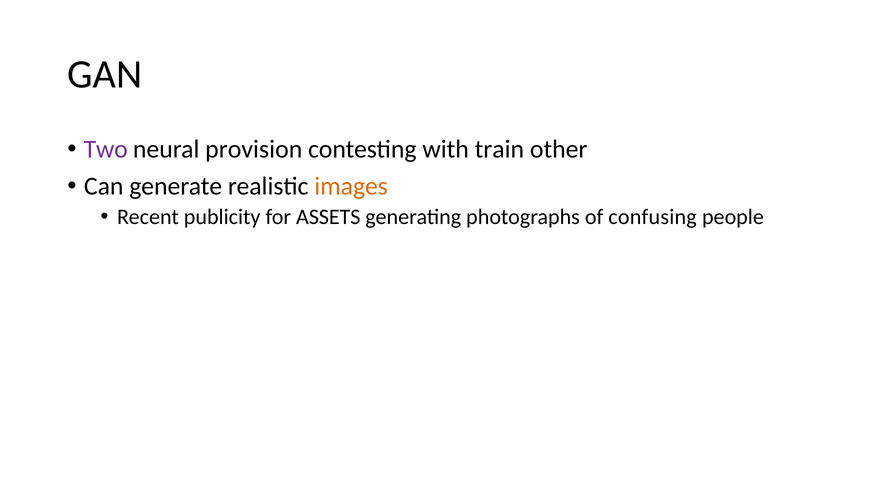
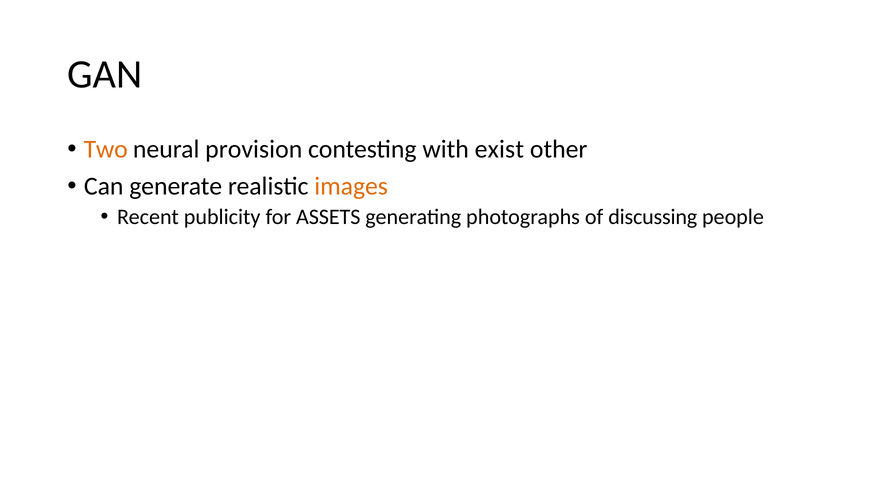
Two colour: purple -> orange (106, 149)
train: train -> exist (499, 149)
confusing: confusing -> discussing (653, 217)
